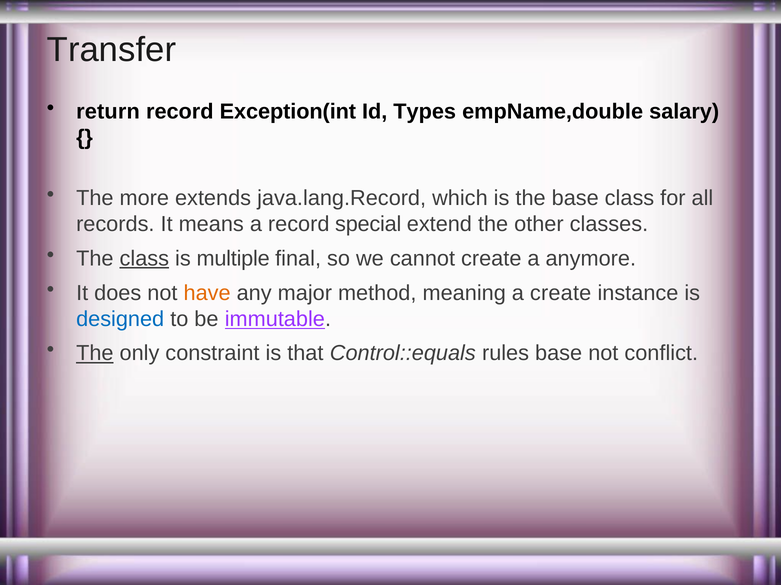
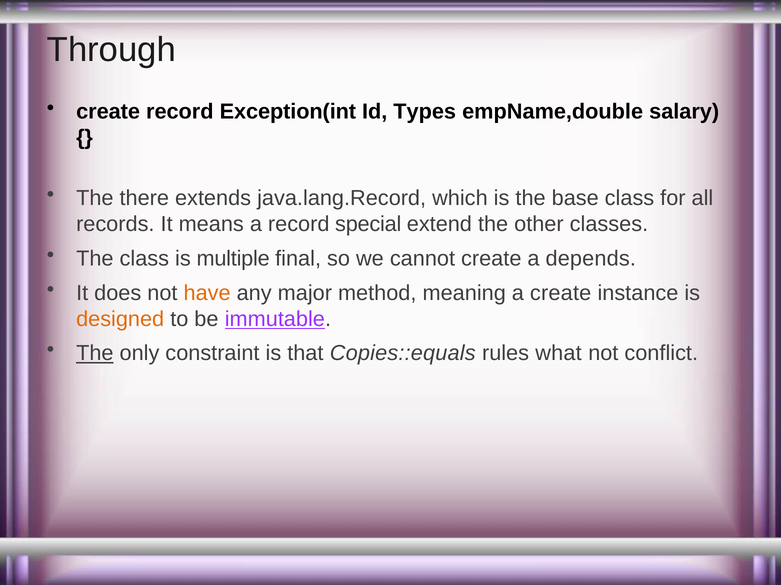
Transfer: Transfer -> Through (111, 50)
return: return -> create (108, 112)
more: more -> there (144, 198)
class underline: present -> none (144, 259)
anymore: anymore -> depends (591, 259)
designed colour: blue -> orange (120, 319)
Control::equals: Control::equals -> Copies::equals (403, 354)
rules base: base -> what (559, 354)
